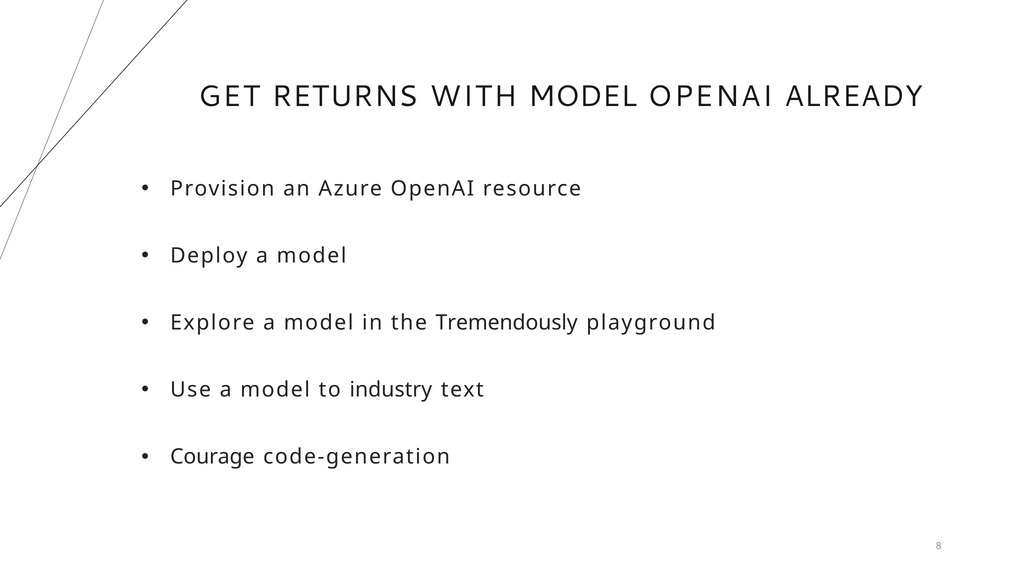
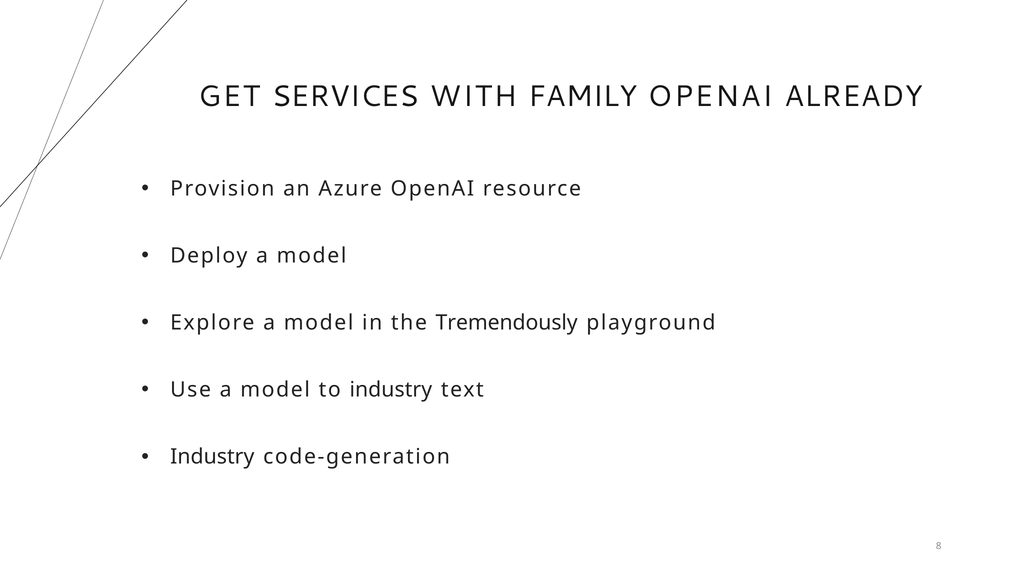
RETURNS: RETURNS -> SERVICES (345, 96)
WITH MODEL: MODEL -> FAMILY (583, 96)
Courage: Courage -> Industry (212, 457)
